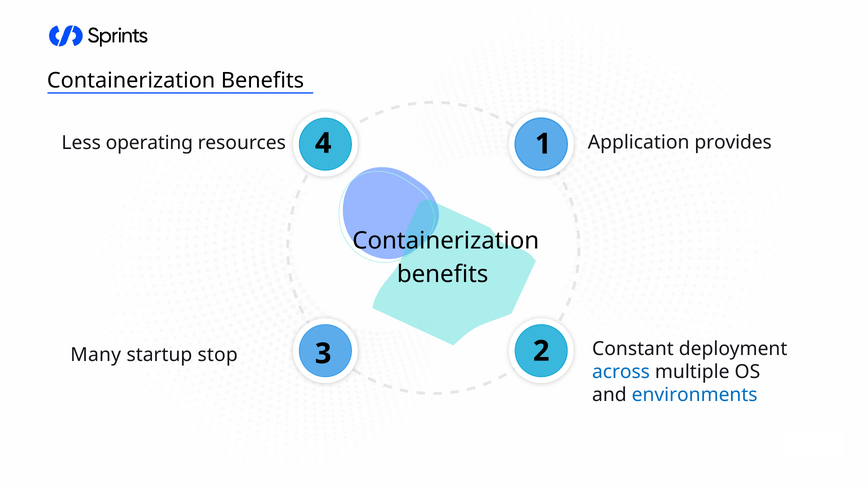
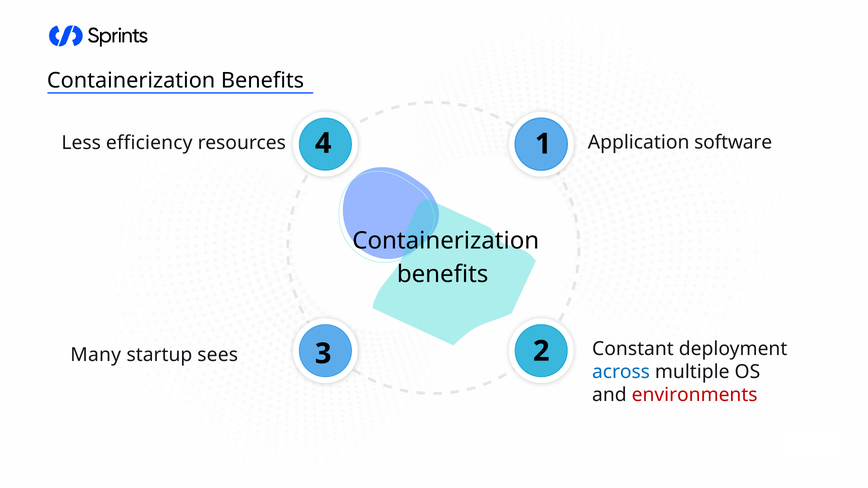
provides: provides -> software (733, 142)
operating: operating -> efficiency (149, 143)
stop: stop -> sees (218, 355)
environments colour: blue -> red (695, 395)
